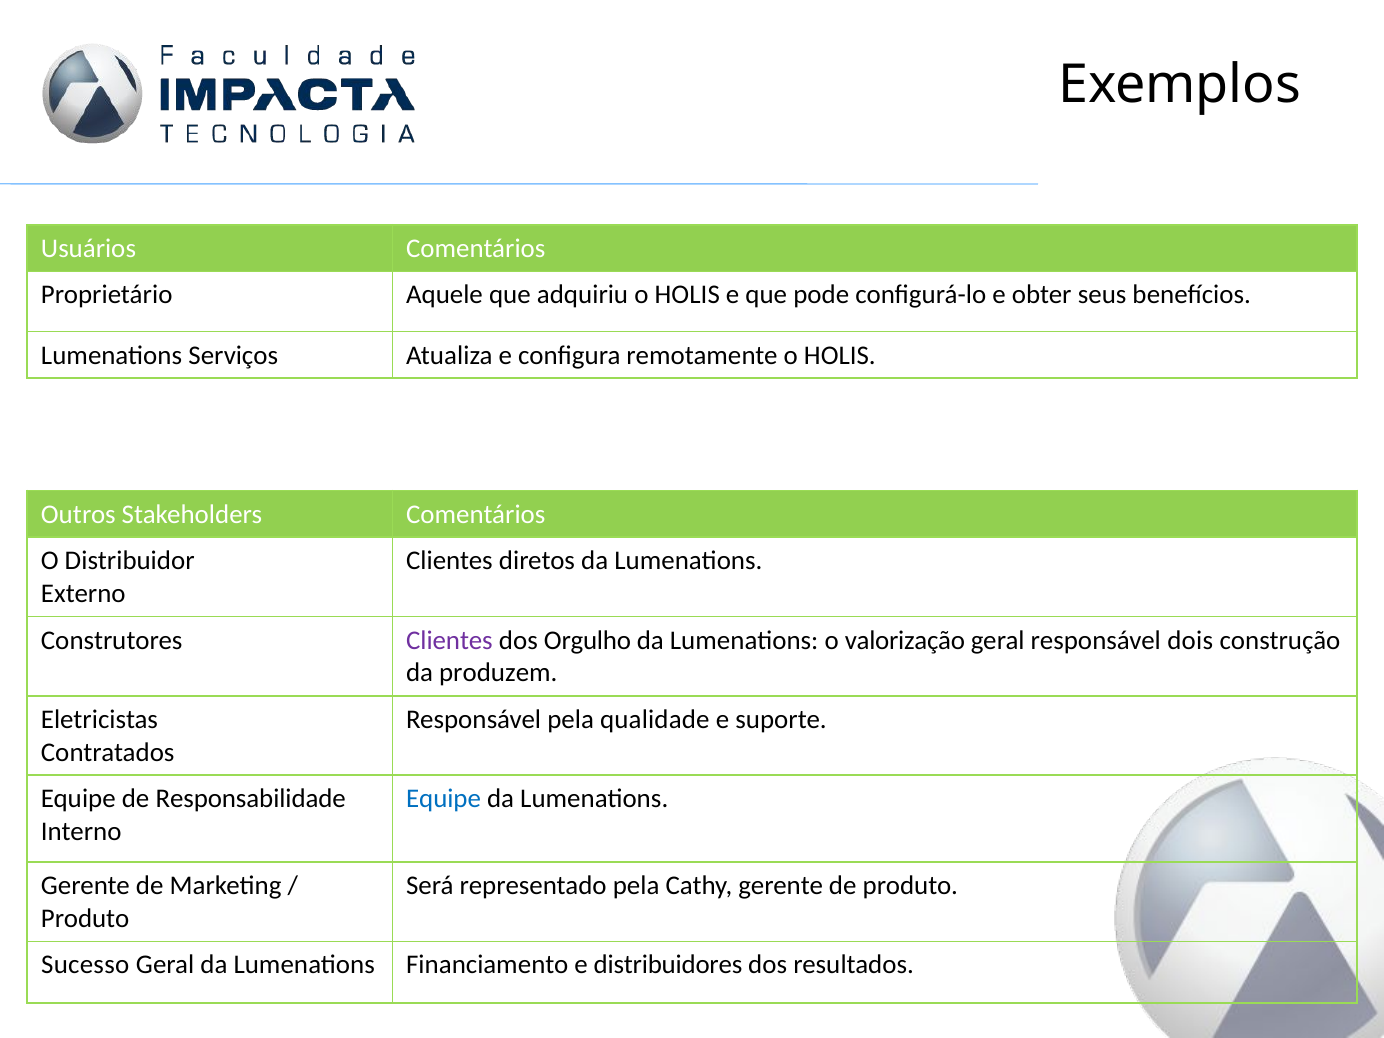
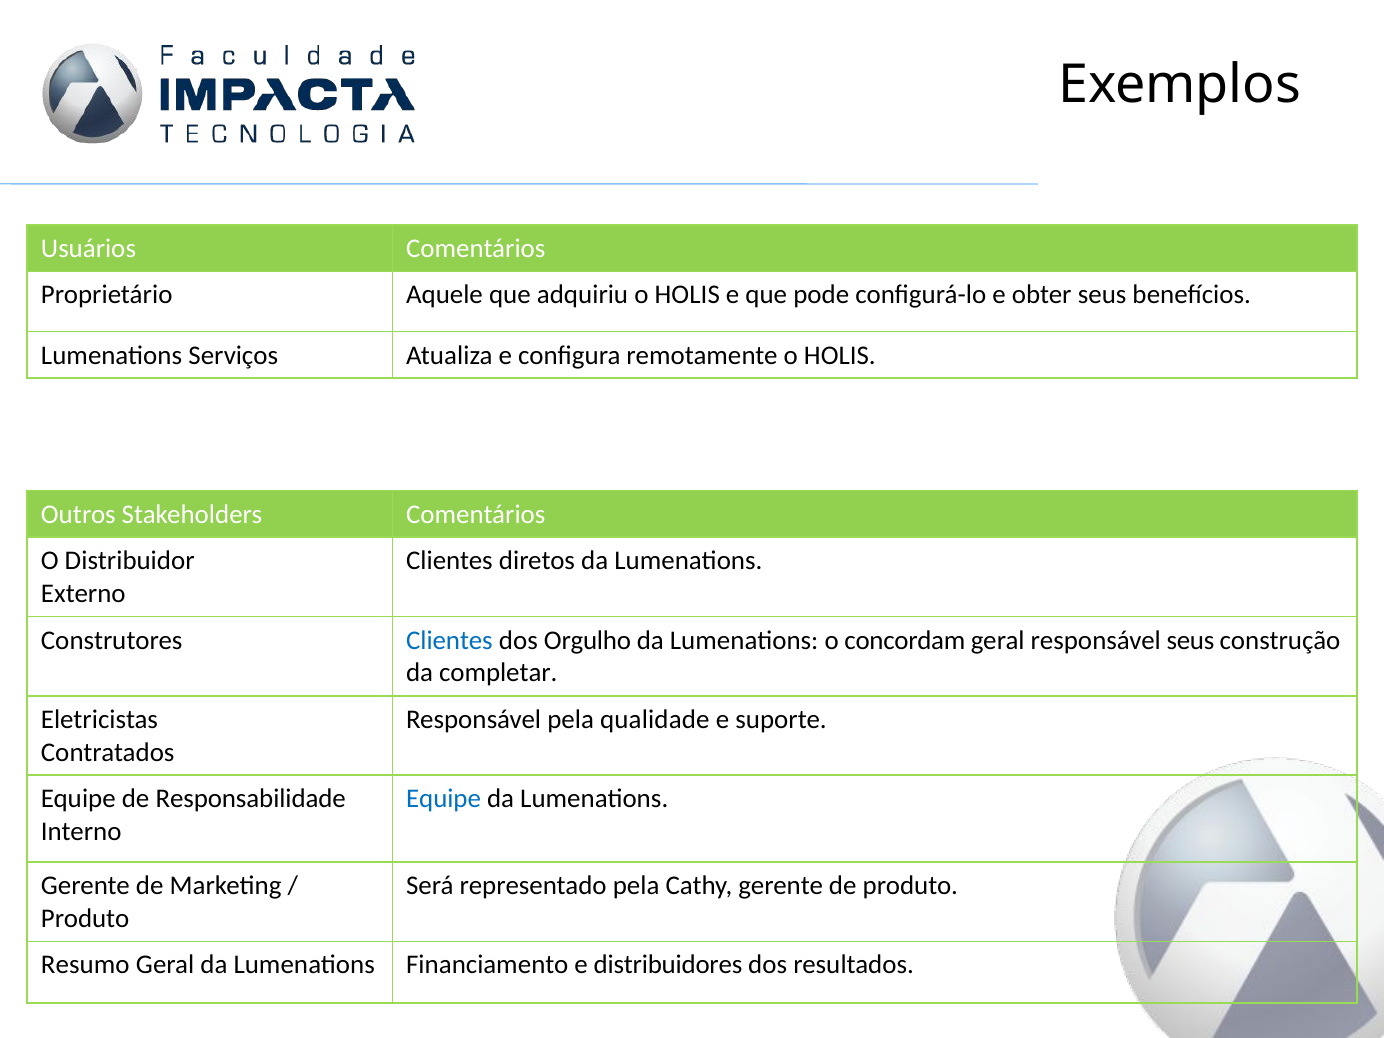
Clientes colour: purple -> blue (449, 640)
valorização: valorização -> concordam (905, 640)
responsável dois: dois -> seus (1190, 640)
produzem: produzem -> completar (498, 673)
Sucesso: Sucesso -> Resumo (85, 965)
